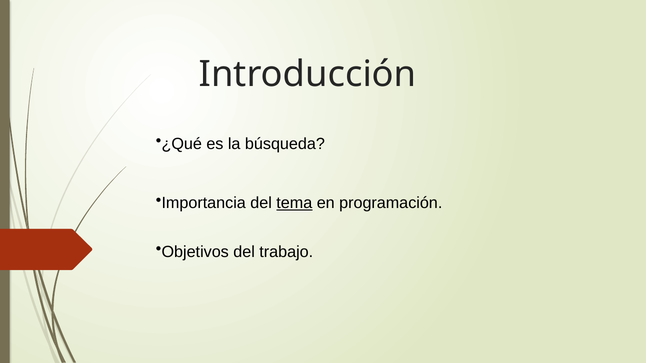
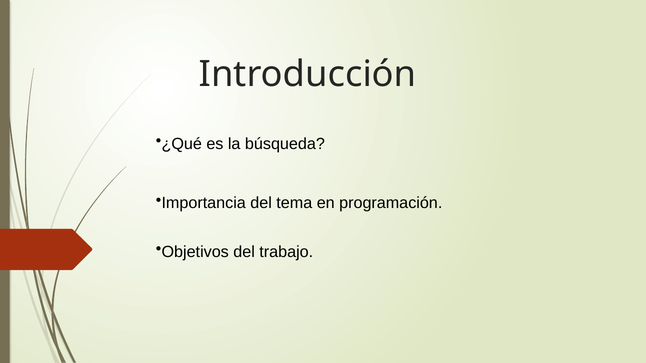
tema underline: present -> none (294, 203)
